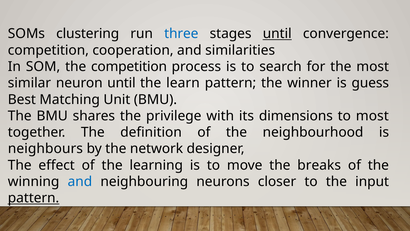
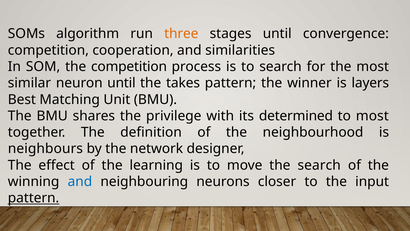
clustering: clustering -> algorithm (88, 34)
three colour: blue -> orange (181, 34)
until underline: present -> none (277, 34)
learn: learn -> takes (183, 83)
guess: guess -> layers (370, 83)
dimensions: dimensions -> determined (296, 116)
the breaks: breaks -> search (319, 165)
